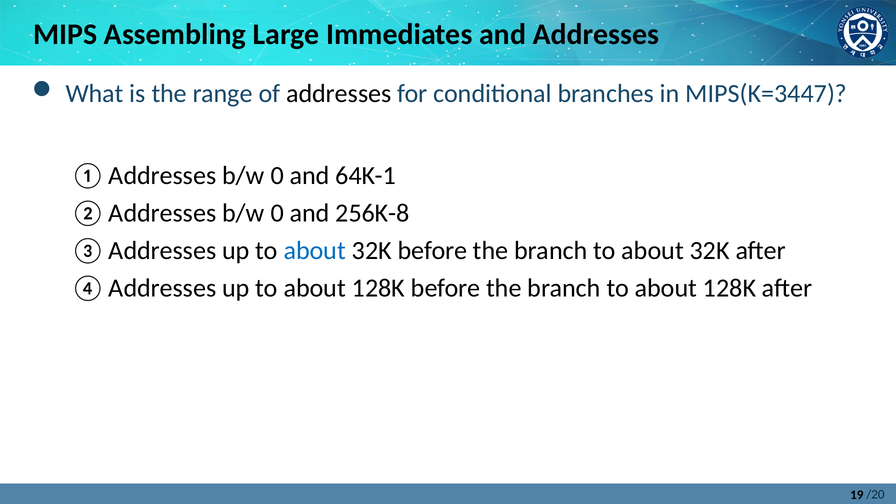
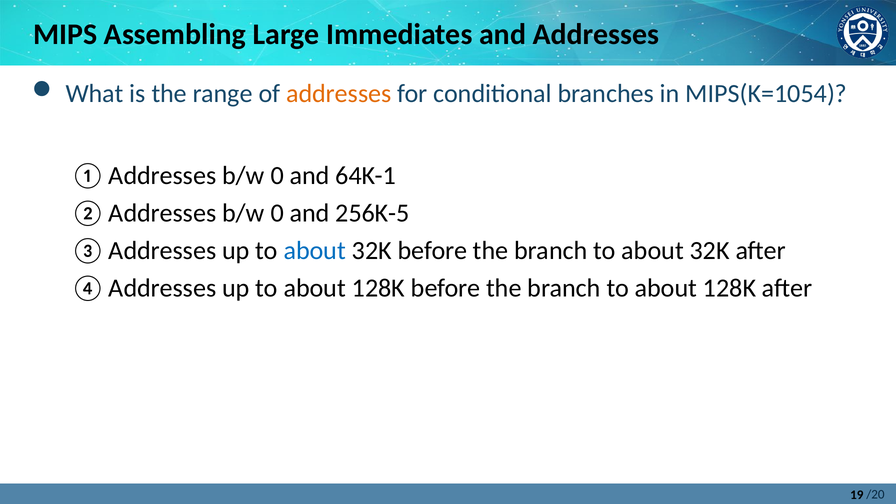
addresses colour: black -> orange (339, 93)
MIPS(K=3447: MIPS(K=3447 -> MIPS(K=1054 (766, 93)
256K-8: 256K-8 -> 256K-5 (372, 213)
